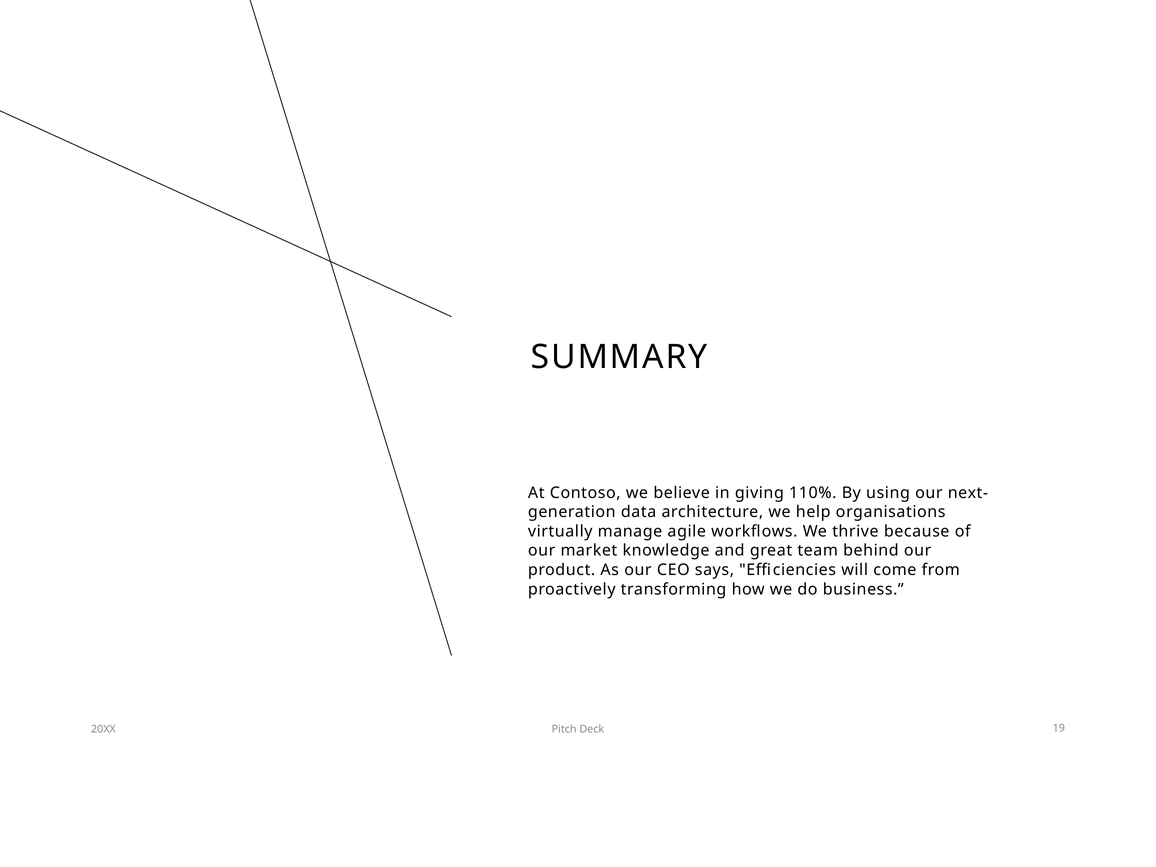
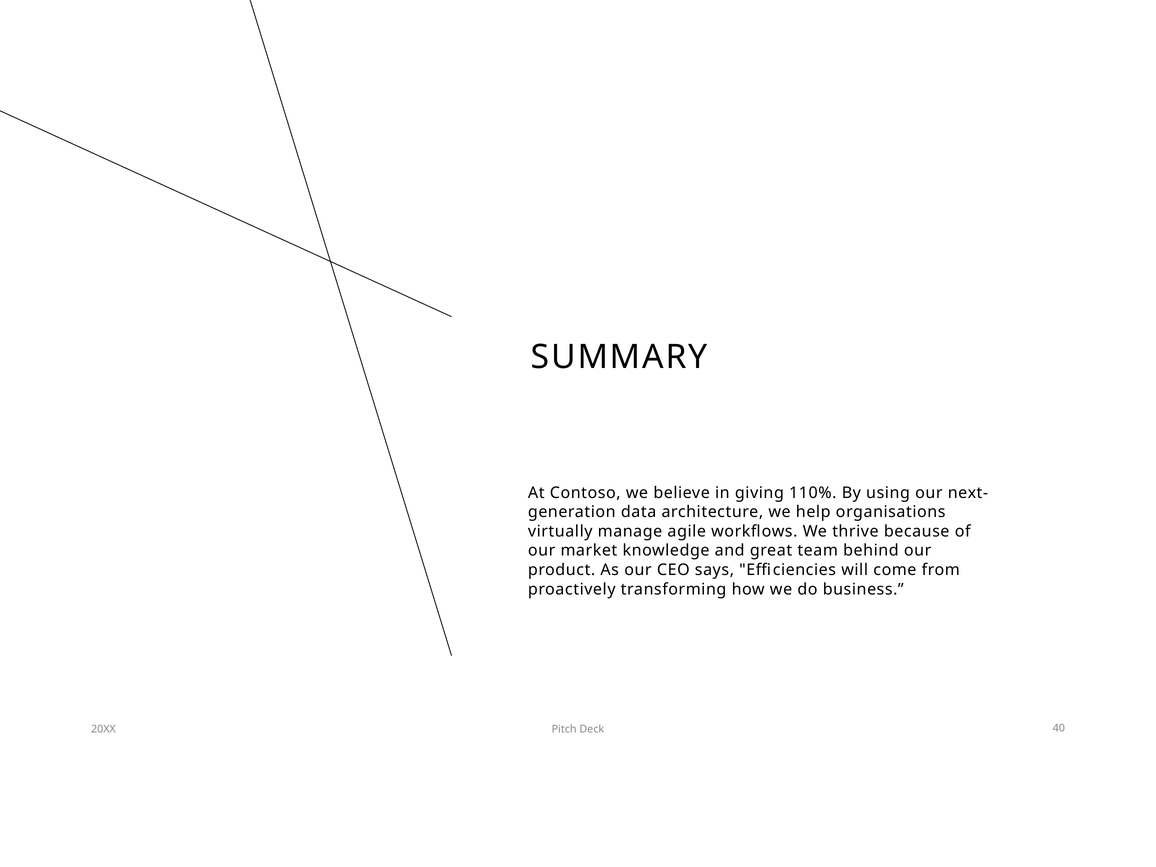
19: 19 -> 40 (1059, 728)
